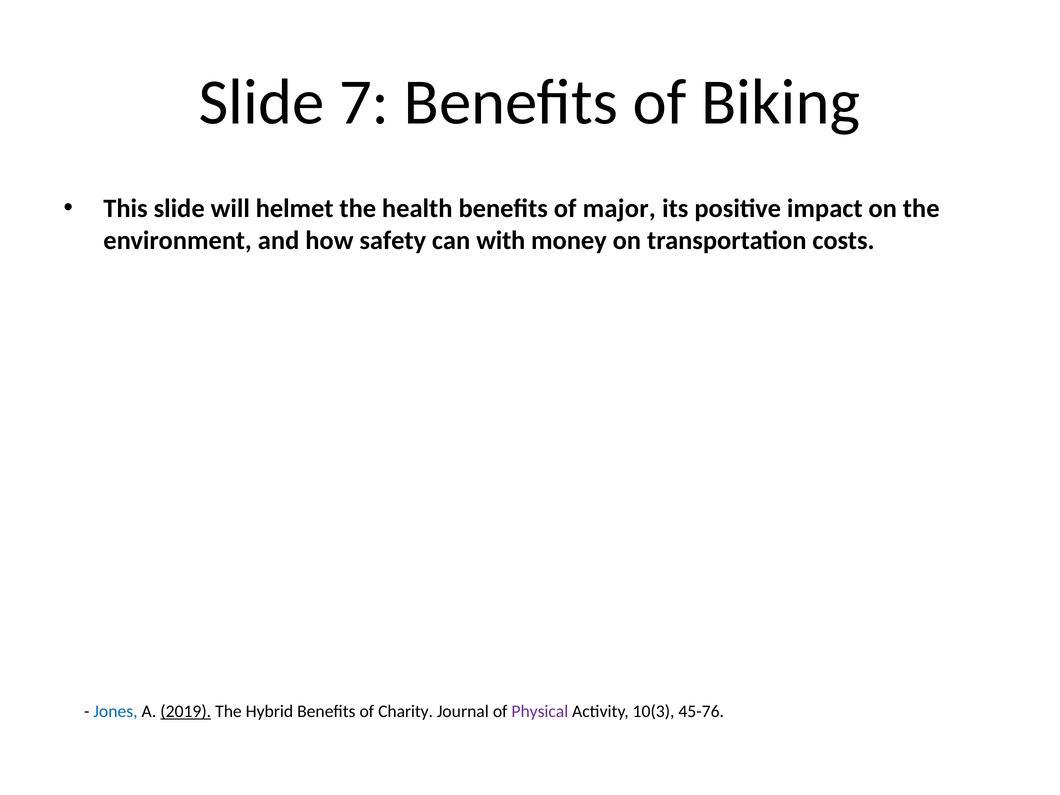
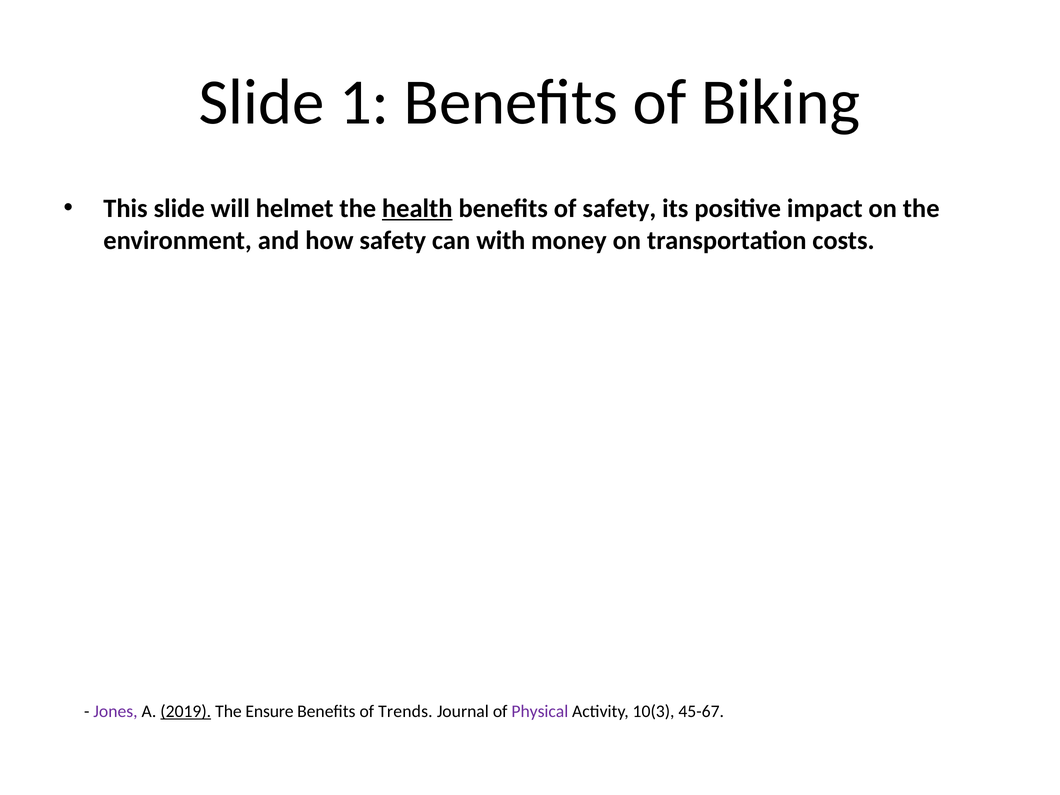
7: 7 -> 1 (364, 103)
health underline: none -> present (417, 209)
of major: major -> safety (619, 209)
Jones colour: blue -> purple (115, 711)
Hybrid: Hybrid -> Ensure (270, 711)
Charity: Charity -> Trends (405, 711)
45-76: 45-76 -> 45-67 (701, 711)
